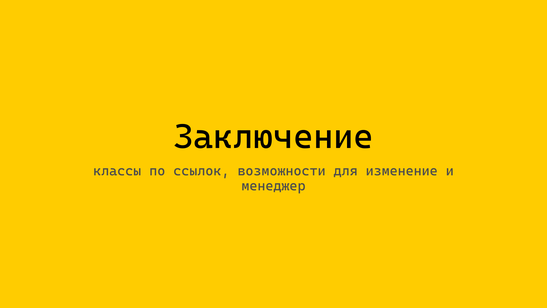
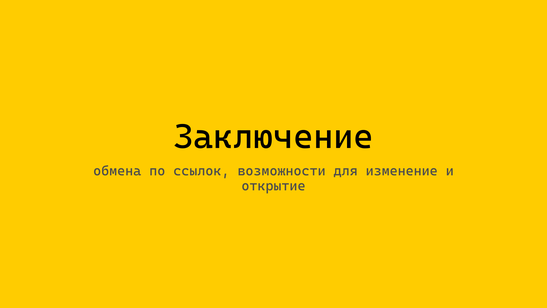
классы: классы -> обмена (117, 171)
менеджер: менеджер -> открытие (273, 186)
